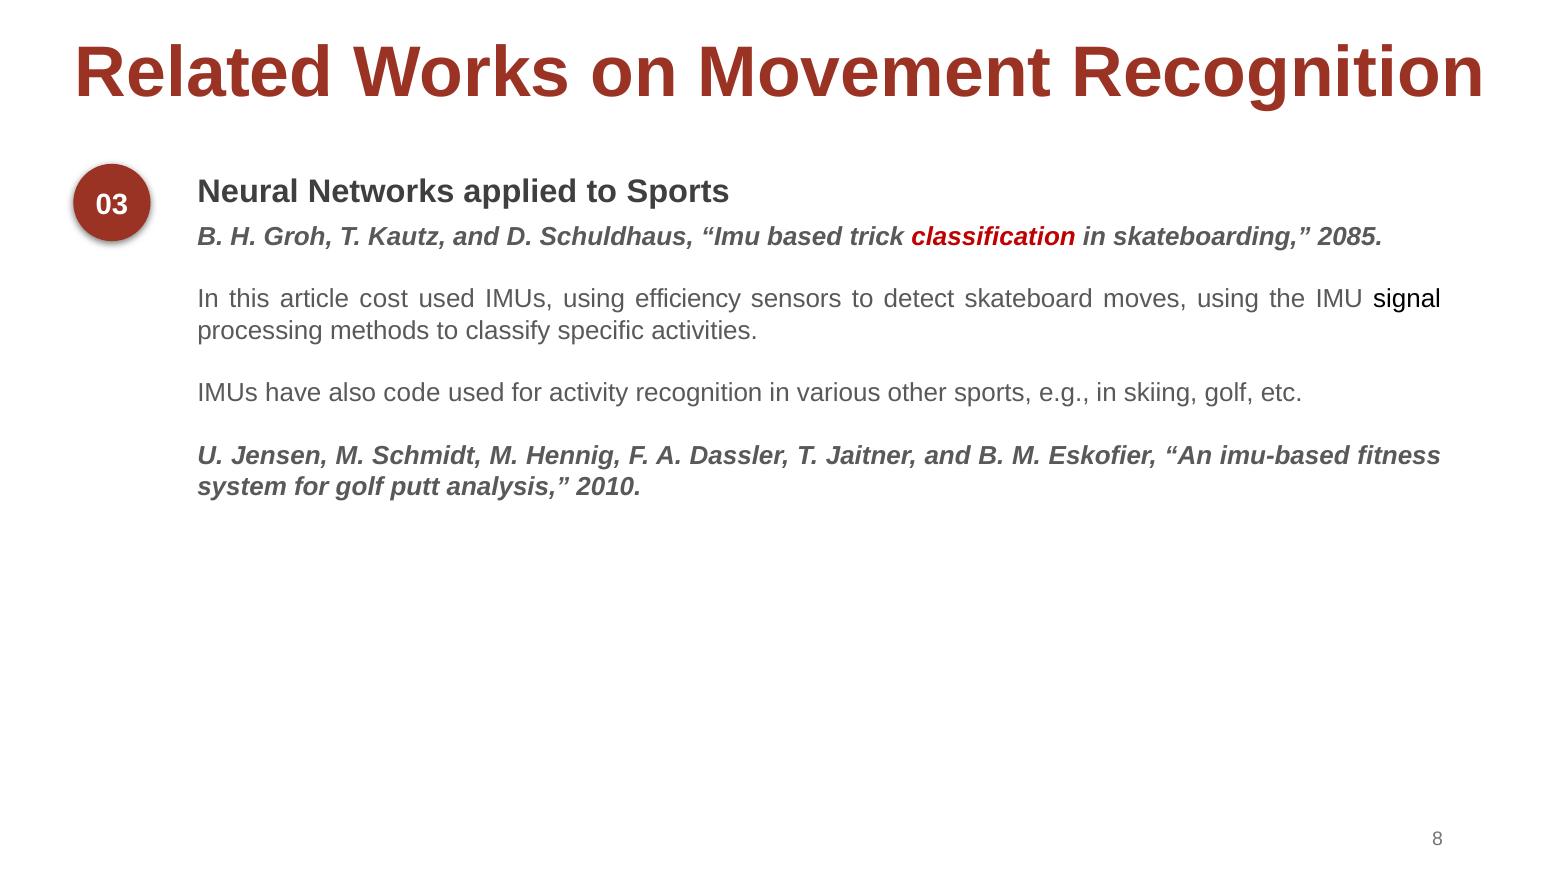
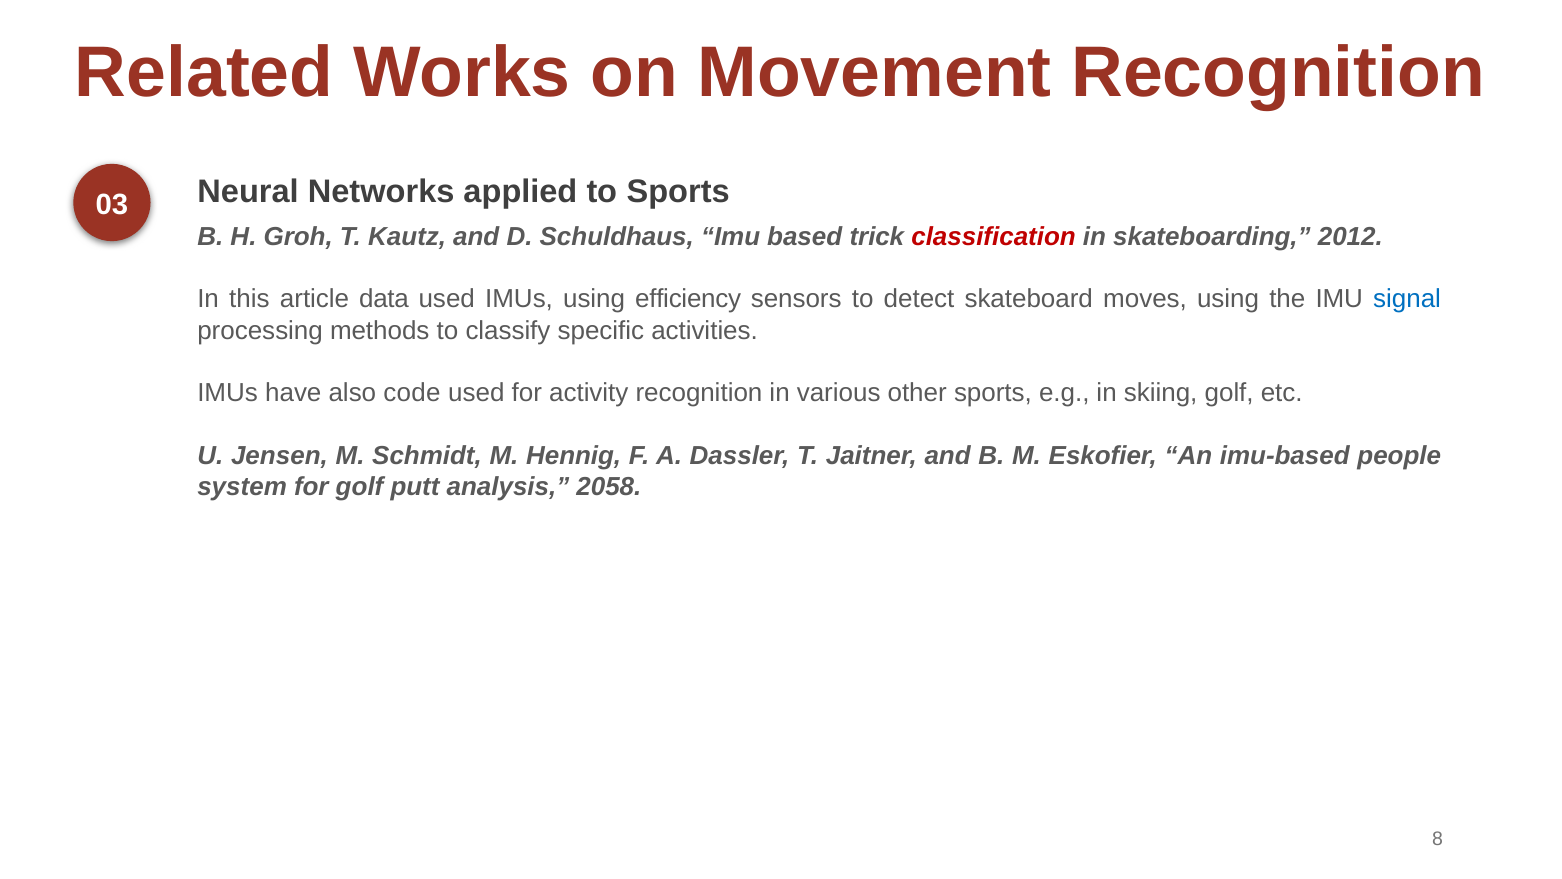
2085: 2085 -> 2012 (1350, 237)
cost: cost -> data (384, 299)
signal colour: black -> blue (1407, 299)
fitness: fitness -> people (1399, 455)
2010: 2010 -> 2058 (609, 487)
